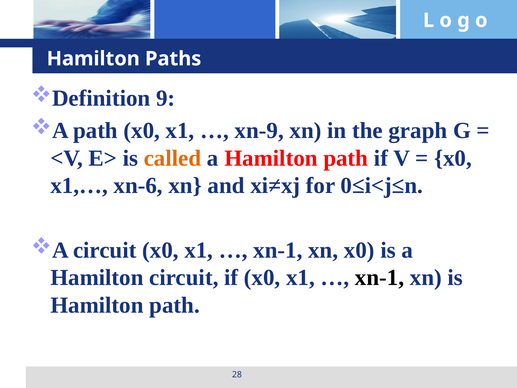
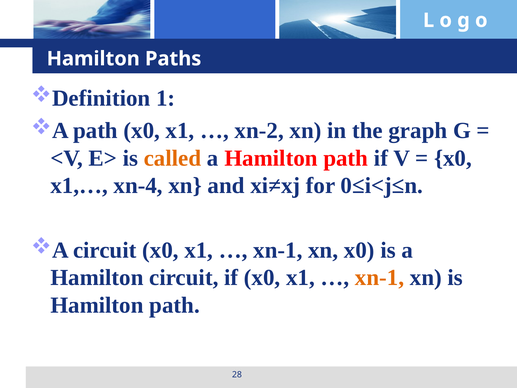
9: 9 -> 1 (166, 98)
xn-9: xn-9 -> xn-2 (259, 130)
xn-6: xn-6 -> xn-4 (138, 186)
xn-1 colour: black -> orange (380, 277)
